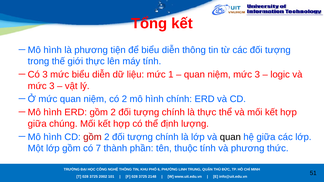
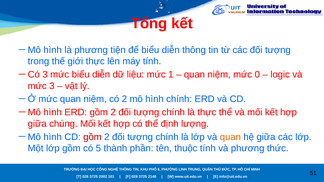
niệm mức 3: 3 -> 0 (257, 75)
quan colour: black -> orange (230, 137)
7: 7 -> 5 (98, 148)
